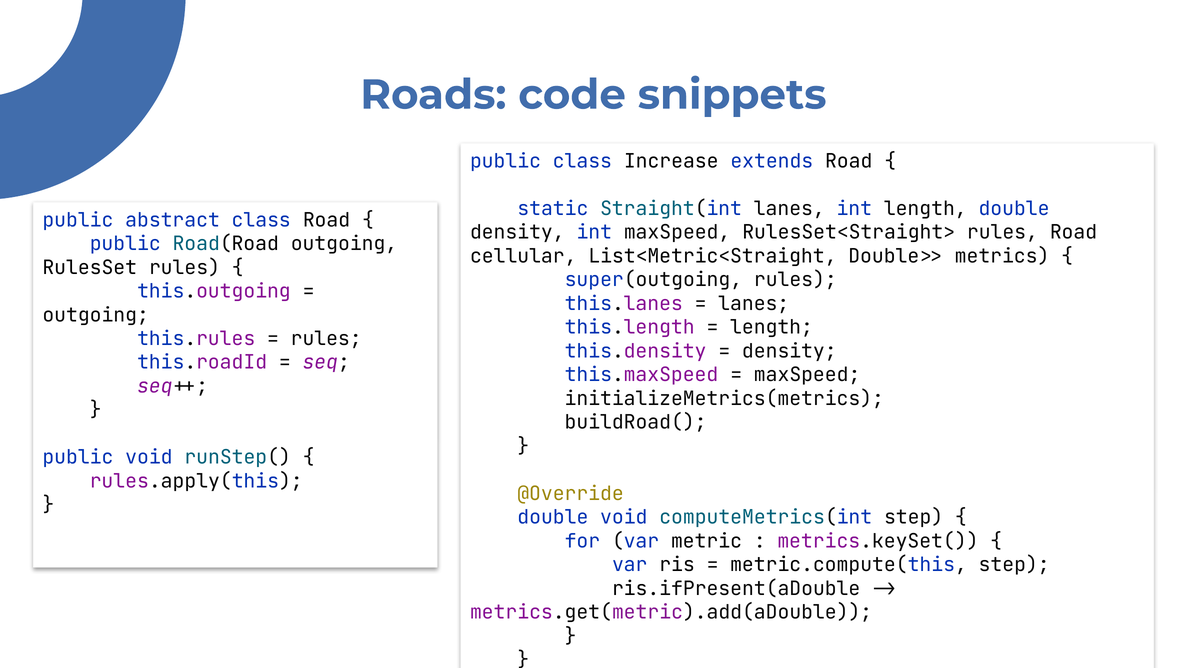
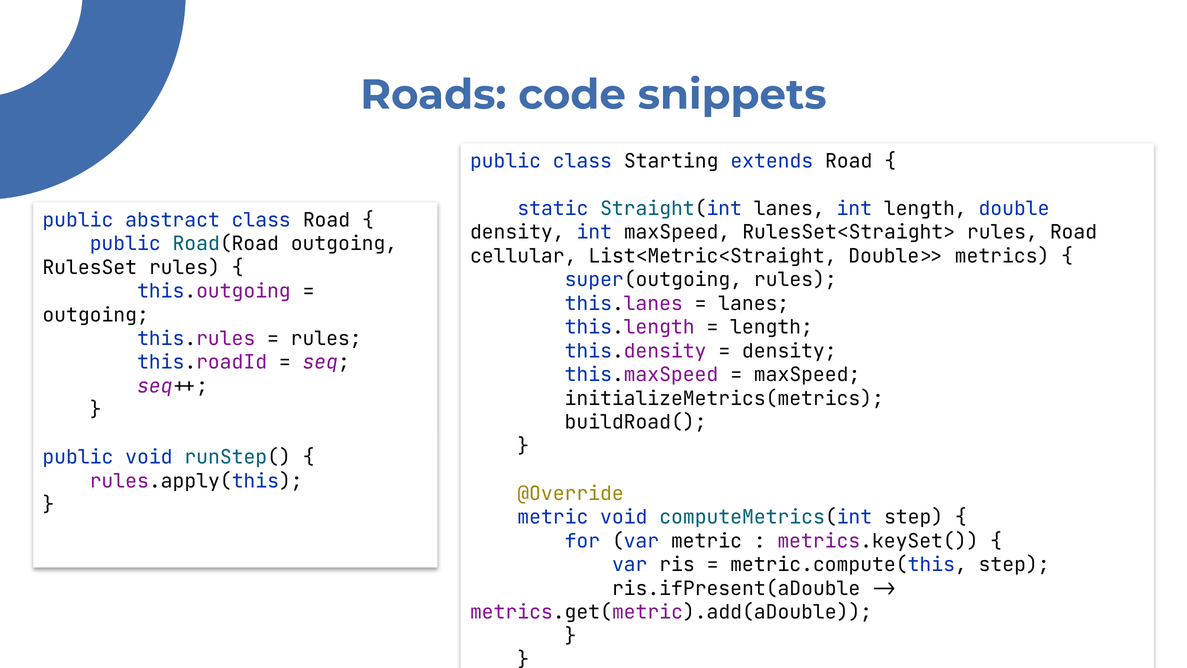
Increase: Increase -> Starting (671, 161)
double: double -> metric (553, 517)
